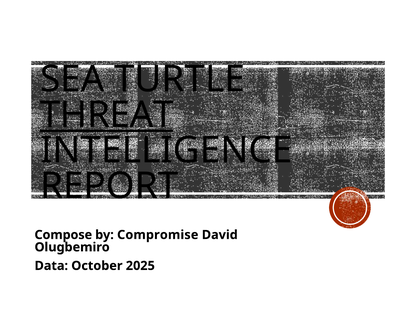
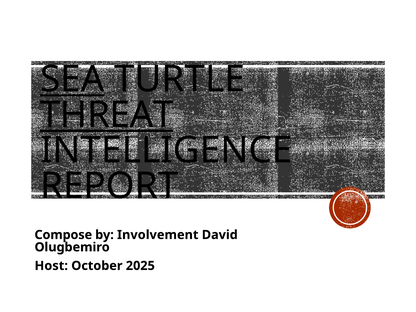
SEA underline: none -> present (72, 79)
Compromise: Compromise -> Involvement (158, 235)
Data: Data -> Host (51, 266)
